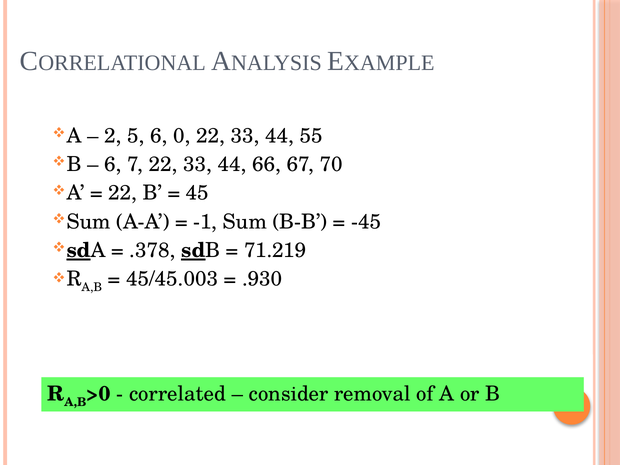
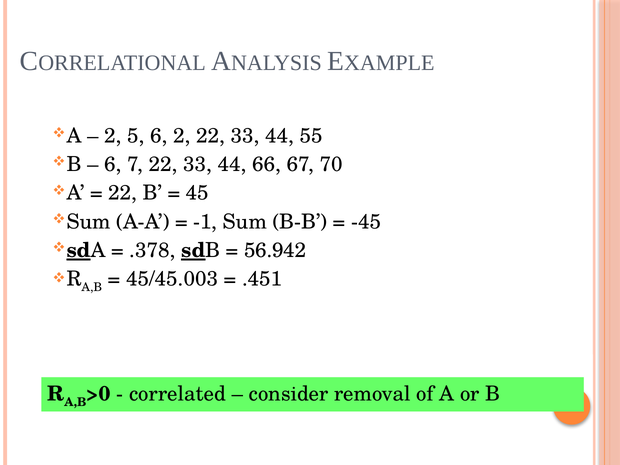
6 0: 0 -> 2 (182, 136)
71.219: 71.219 -> 56.942 (275, 250)
.930: .930 -> .451 (262, 279)
